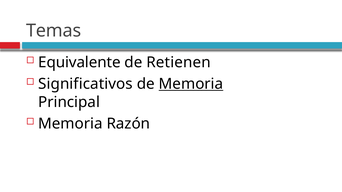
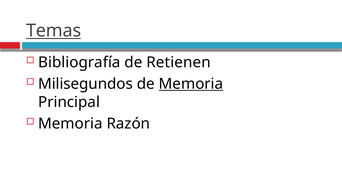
Temas underline: none -> present (54, 31)
Equivalente: Equivalente -> Bibliografía (79, 62)
Significativos: Significativos -> Milisegundos (86, 84)
